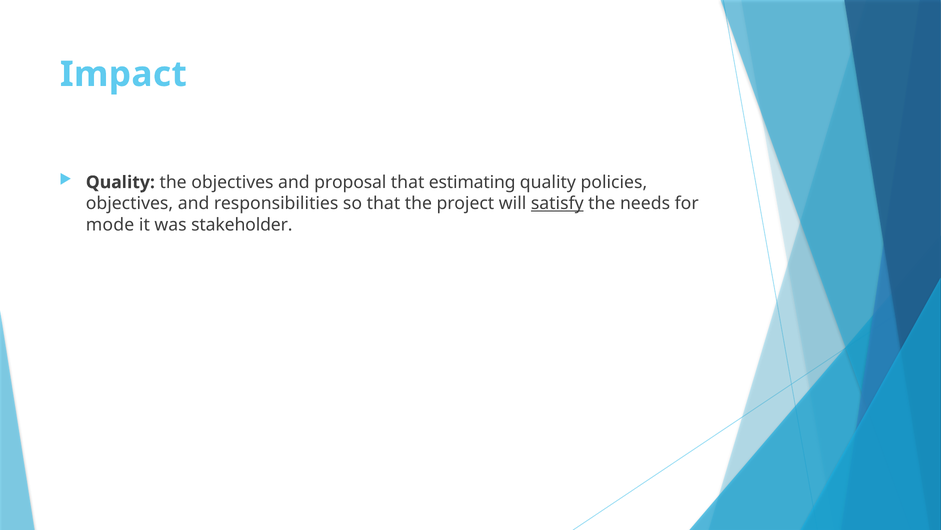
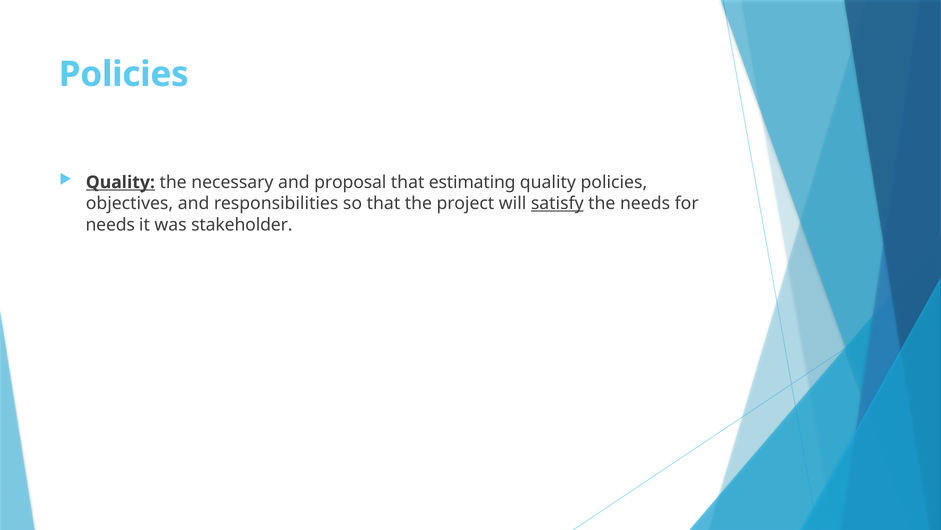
Impact: Impact -> Policies (124, 74)
Quality underline: none -> present (120, 182)
the objectives: objectives -> necessary (232, 182)
mode: mode -> needs (110, 224)
